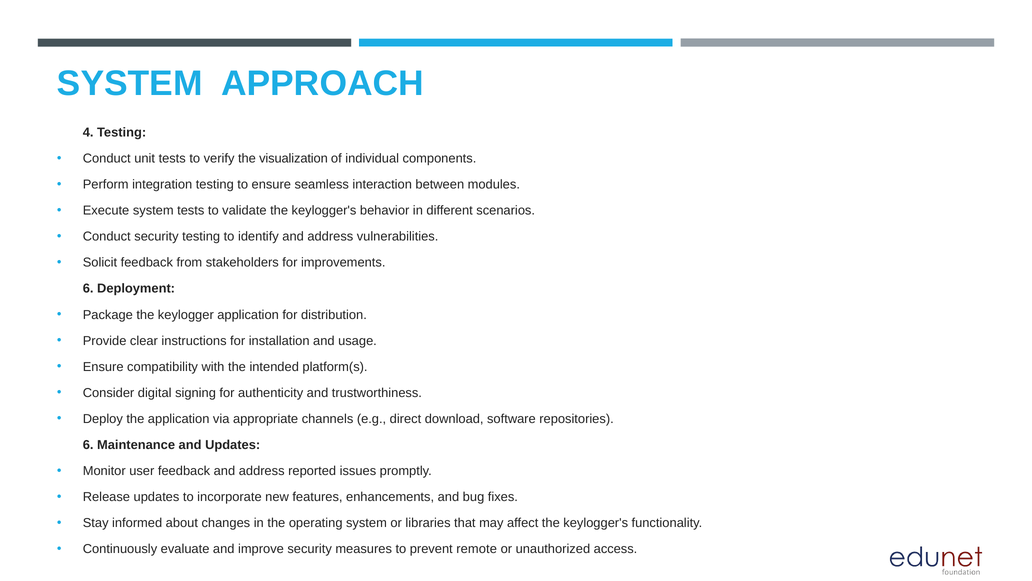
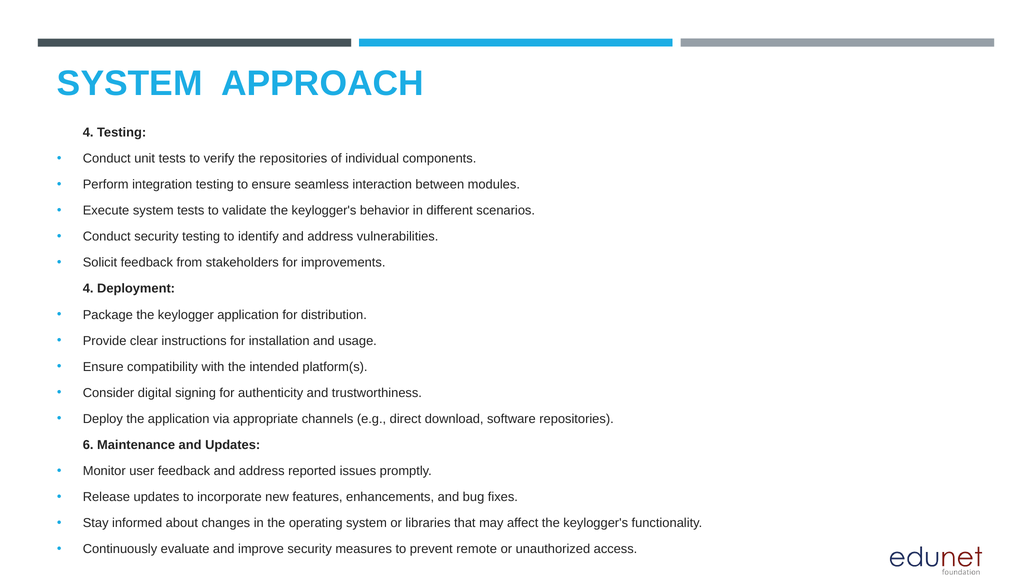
the visualization: visualization -> repositories (293, 158)
6: 6 -> 4 (88, 288)
